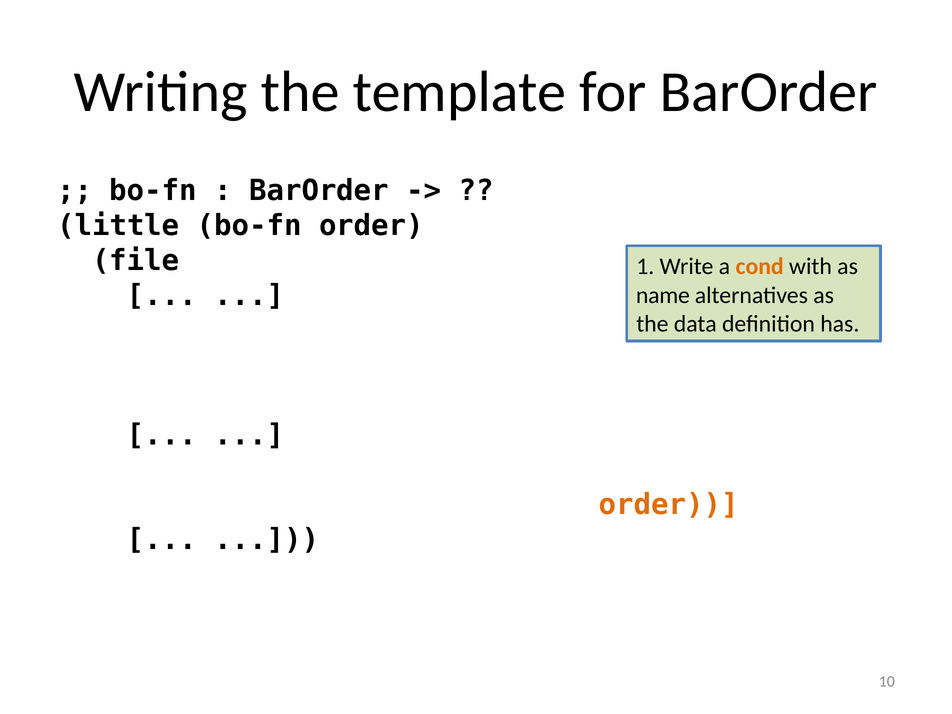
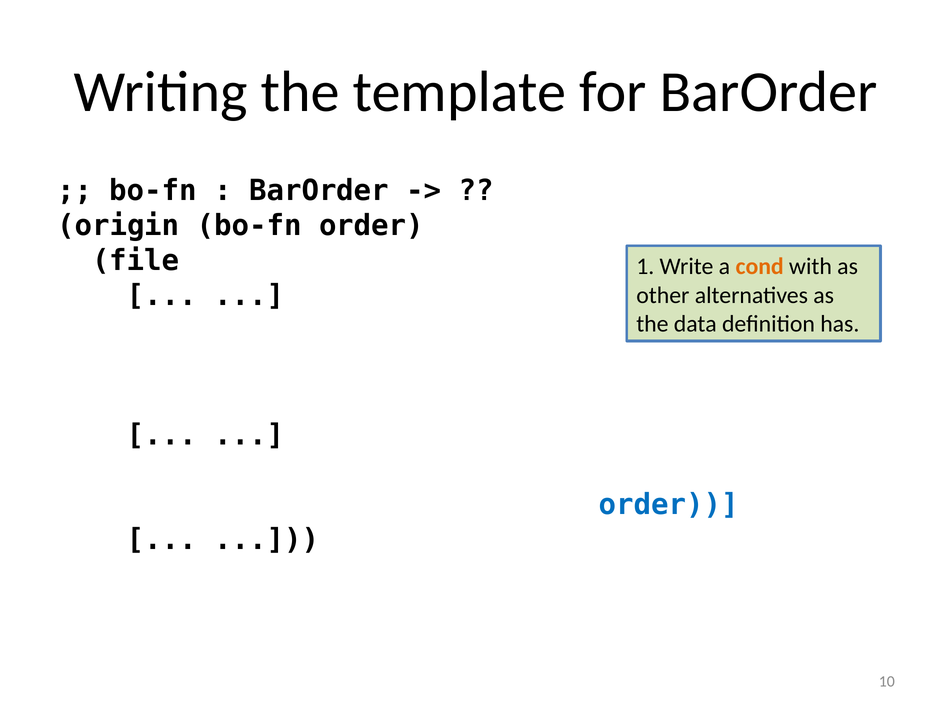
little: little -> origin (118, 226)
name: name -> other (663, 295)
order colour: orange -> blue (669, 505)
